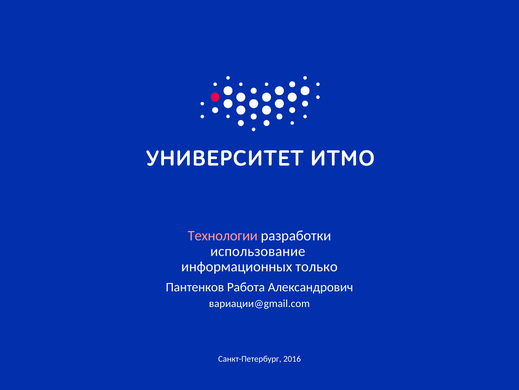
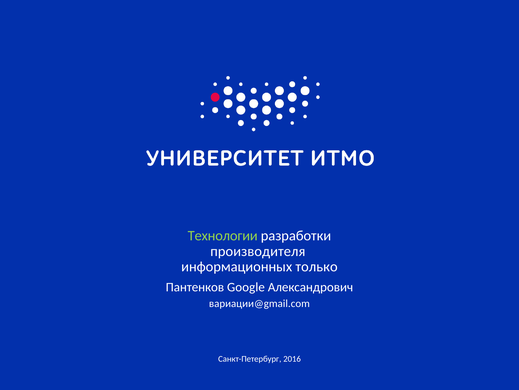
Технологии colour: pink -> light green (223, 235)
использование: использование -> производителя (258, 251)
Работа: Работа -> Google (246, 287)
